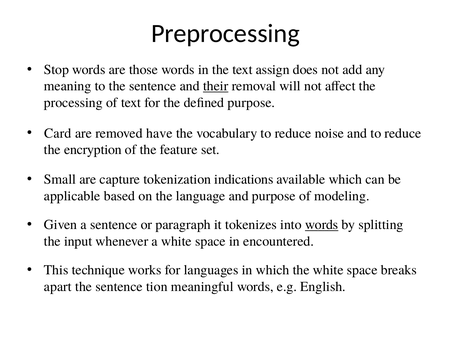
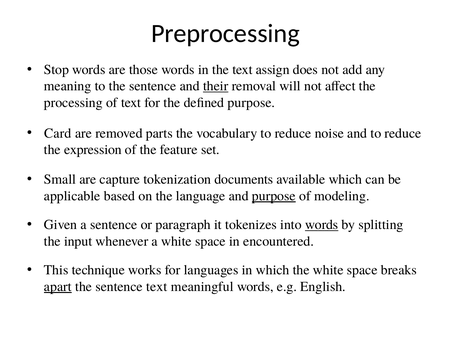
have: have -> parts (159, 133)
encryption: encryption -> expression (93, 150)
indications: indications -> documents (244, 179)
purpose underline: none -> present (274, 196)
apart underline: none -> present (58, 287)
sentence tion: tion -> text (157, 287)
